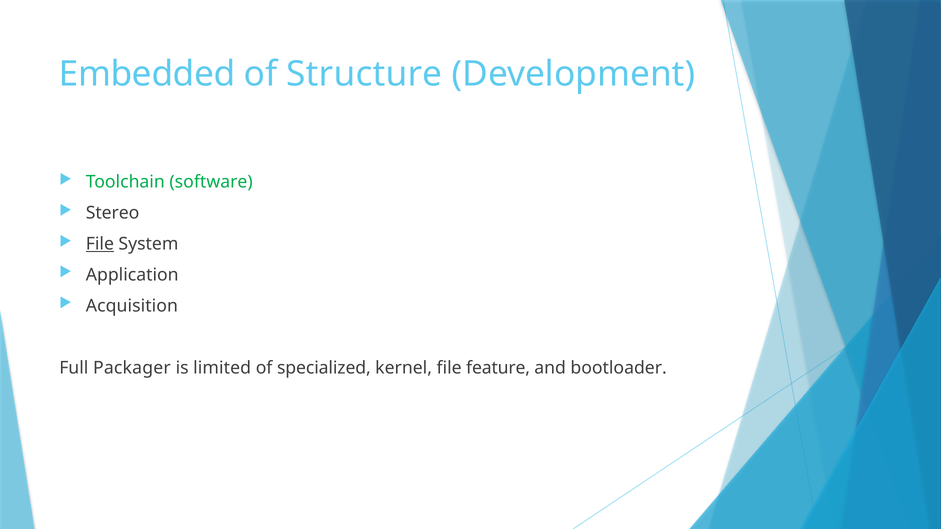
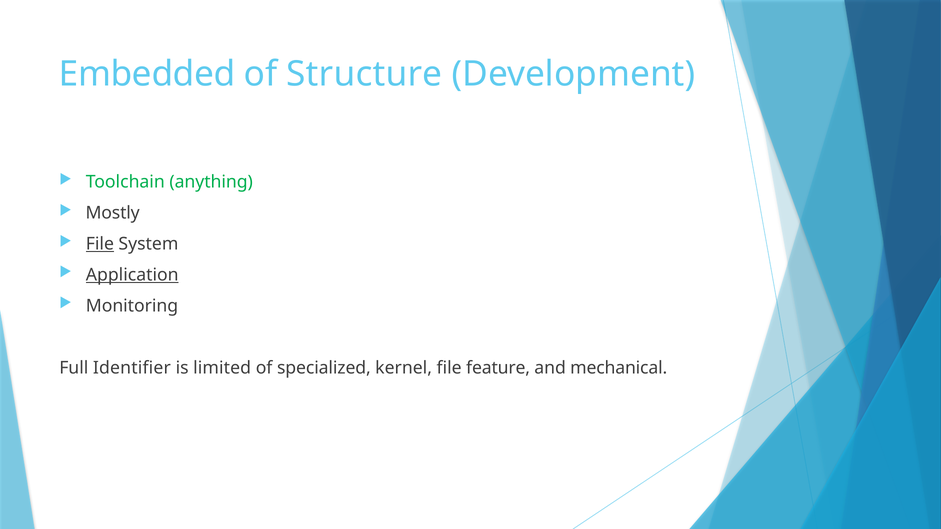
software: software -> anything (211, 182)
Stereo: Stereo -> Mostly (113, 213)
Application underline: none -> present (132, 275)
Acquisition: Acquisition -> Monitoring (132, 306)
Packager: Packager -> Identifier (132, 368)
bootloader: bootloader -> mechanical (619, 368)
